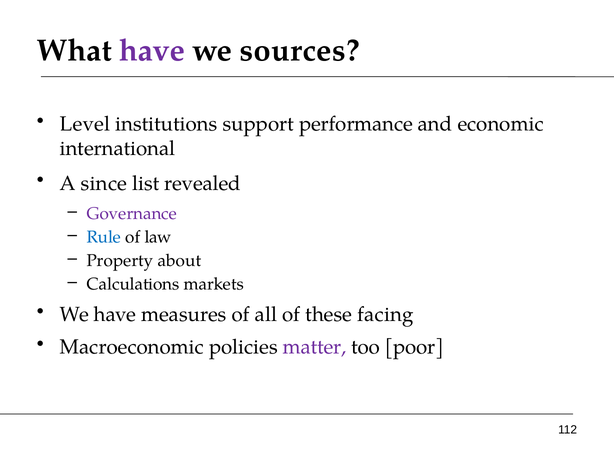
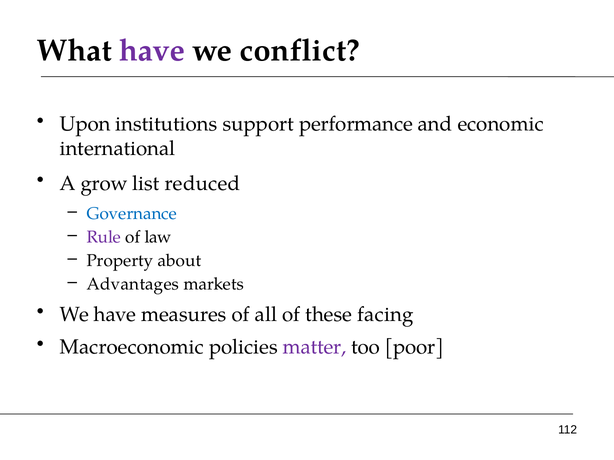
sources: sources -> conflict (300, 51)
Level: Level -> Upon (85, 124)
since: since -> grow (104, 184)
revealed: revealed -> reduced (202, 184)
Governance colour: purple -> blue (132, 214)
Rule colour: blue -> purple (104, 237)
Calculations: Calculations -> Advantages (133, 284)
